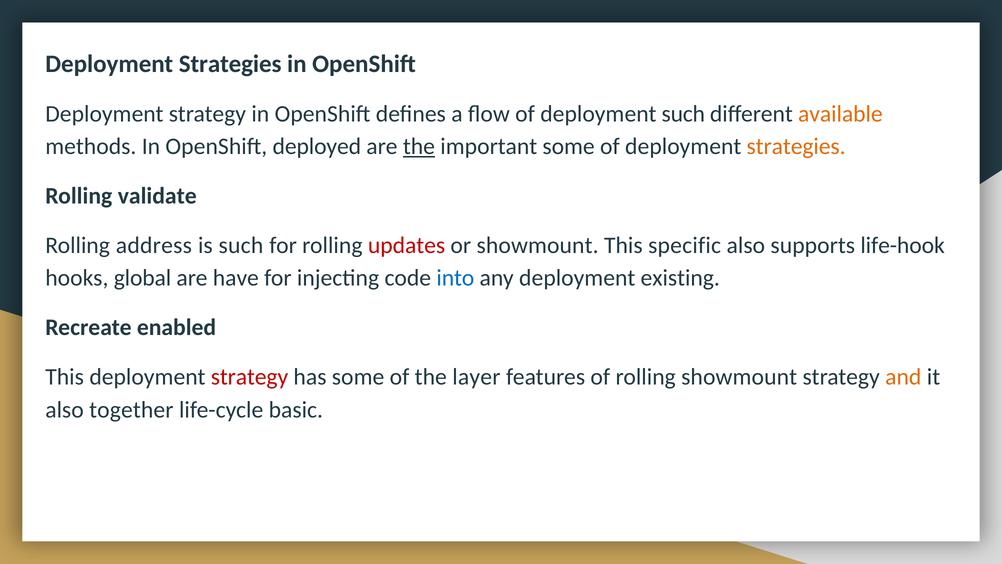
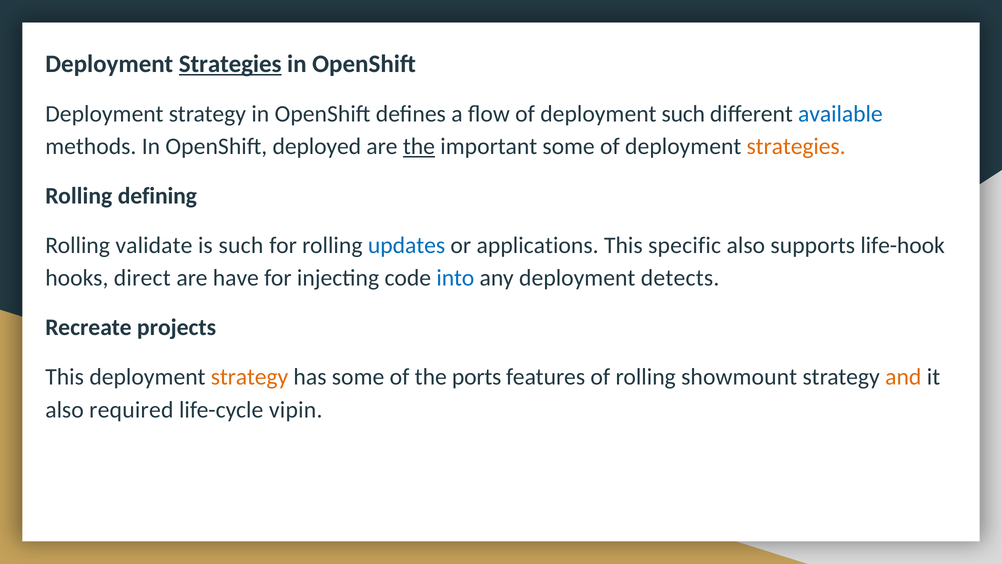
Strategies underline: none -> present (230, 64)
available colour: orange -> blue (840, 114)
validate: validate -> defining (157, 196)
address: address -> validate (154, 245)
updates colour: red -> blue (407, 245)
or showmount: showmount -> applications (538, 245)
global: global -> direct (142, 278)
existing: existing -> detects (680, 278)
enabled: enabled -> projects (177, 327)
strategy colour: red -> orange (249, 377)
layer: layer -> ports (477, 377)
together: together -> required (131, 409)
basic: basic -> vipin (296, 409)
